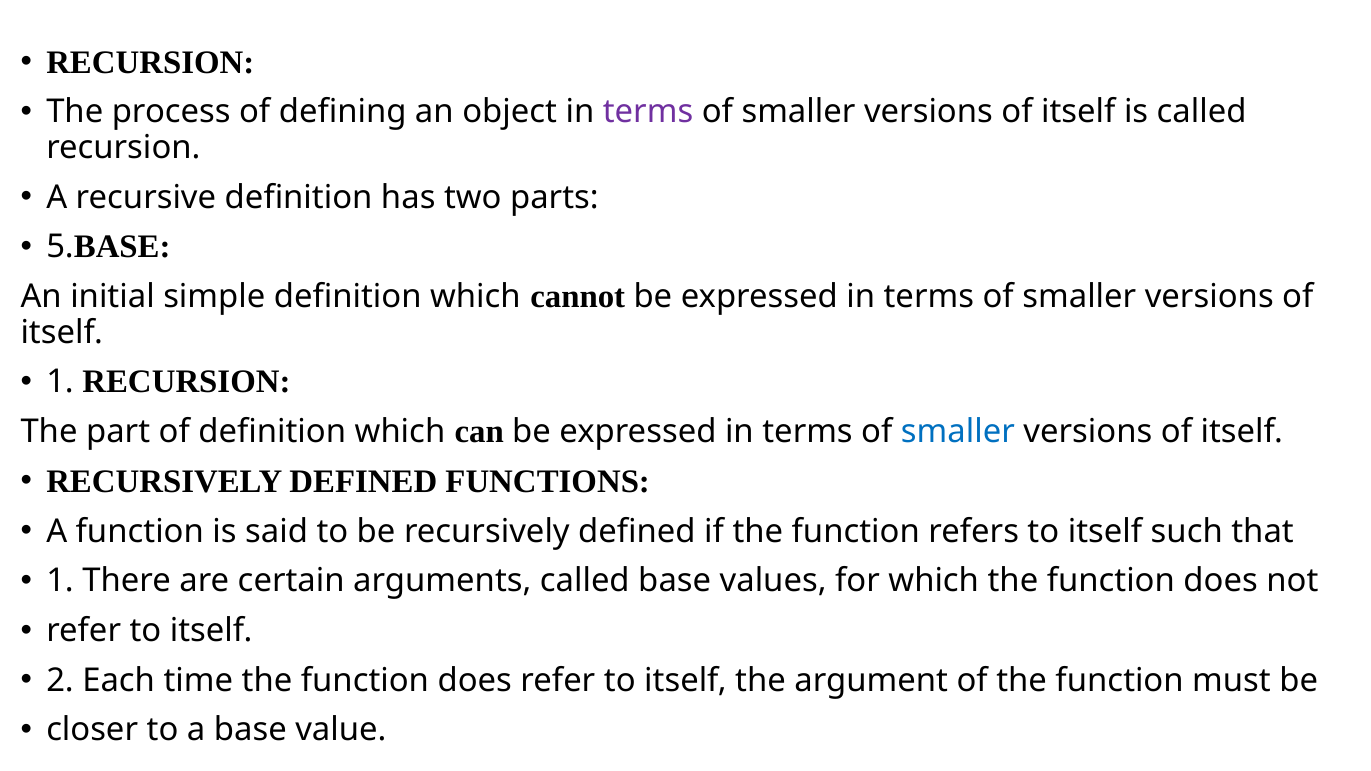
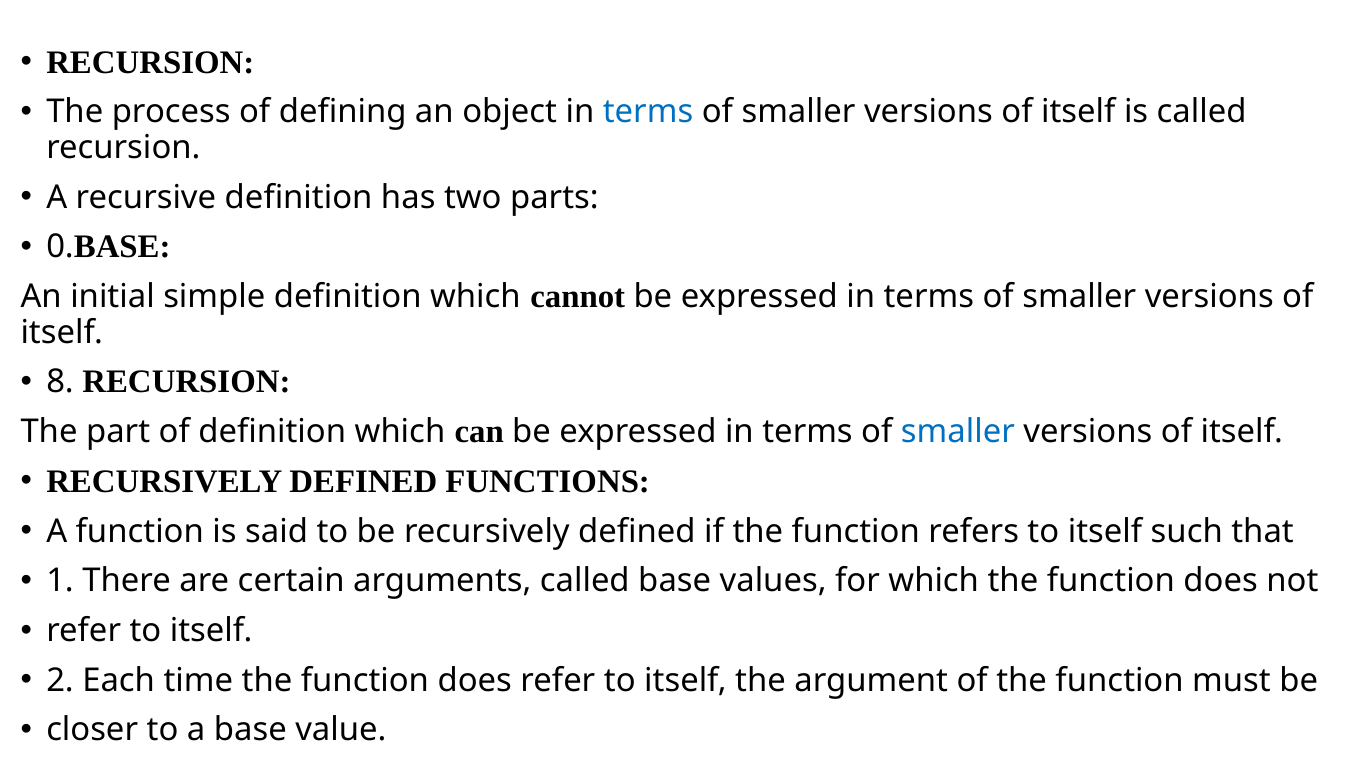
terms colour: purple -> blue (648, 112)
5: 5 -> 0 (60, 247)
1: 1 -> 8 (60, 382)
